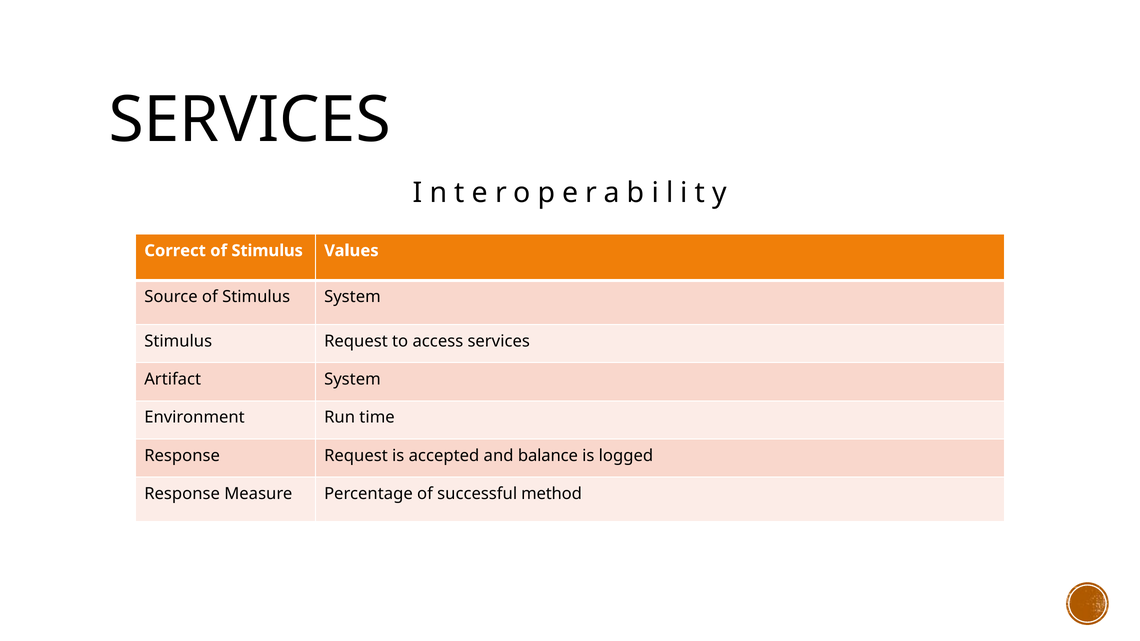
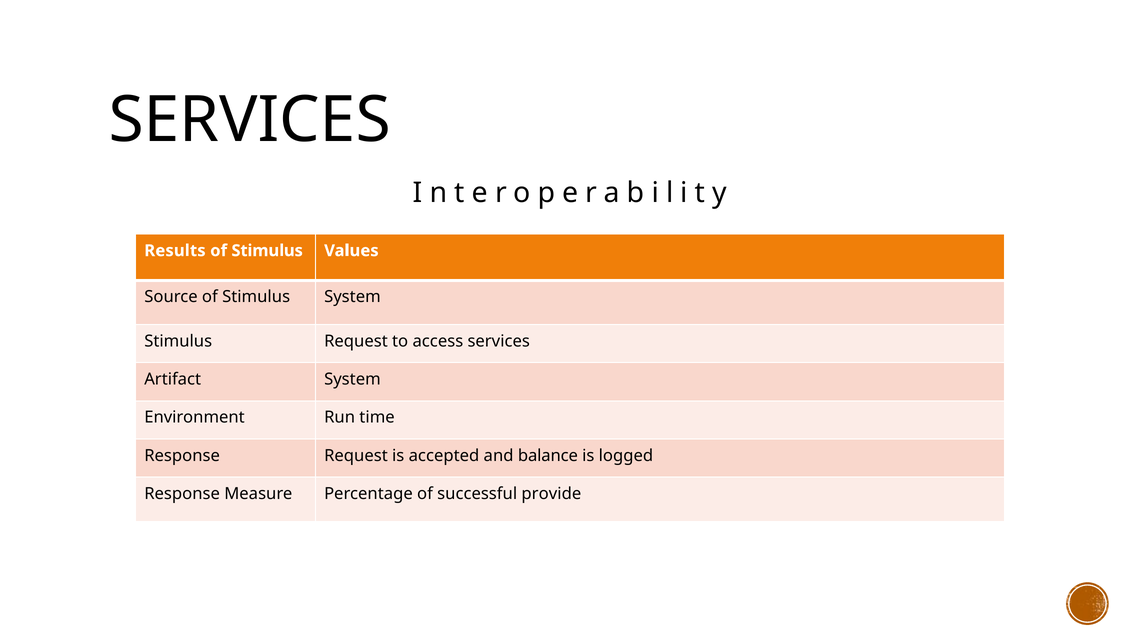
Correct: Correct -> Results (175, 251)
method: method -> provide (551, 494)
